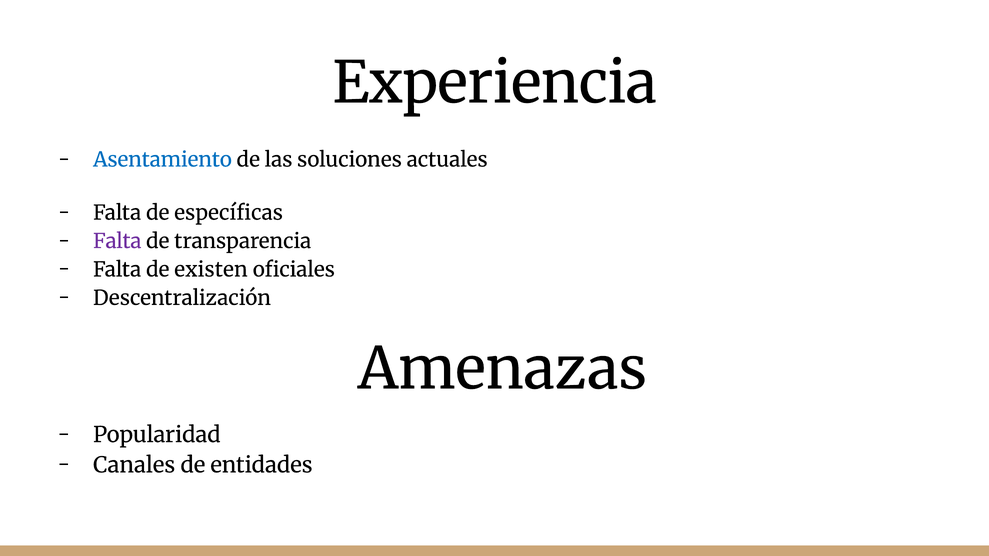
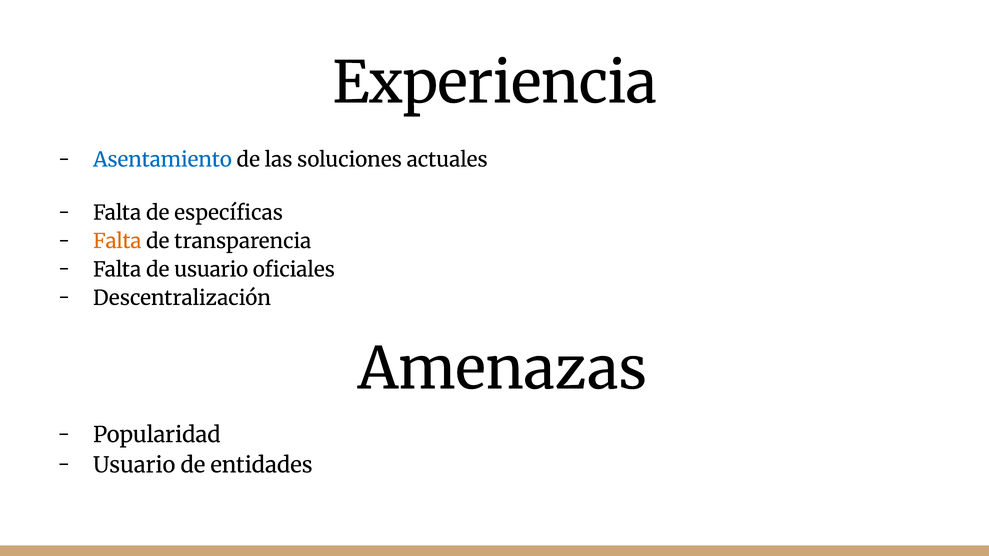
Falta colour: purple -> orange (117, 241)
de existen: existen -> usuario (211, 270)
Canales: Canales -> Usuario (134, 465)
